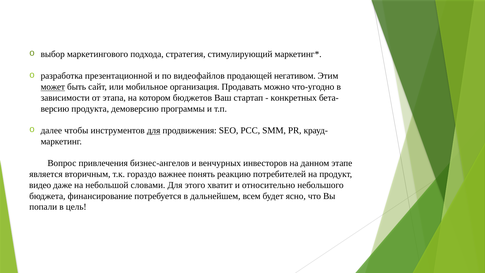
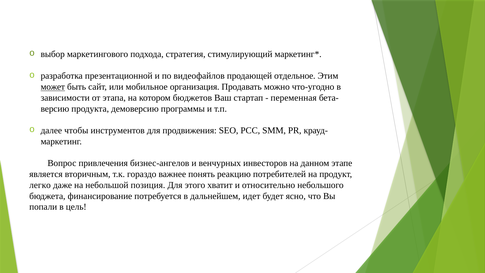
негативом: негативом -> отдельное (295, 76)
конкретных: конкретных -> переменная (294, 98)
для underline: present -> none (154, 130)
видео: видео -> легко (40, 185)
словами: словами -> позиция (148, 185)
всем: всем -> идет (252, 196)
